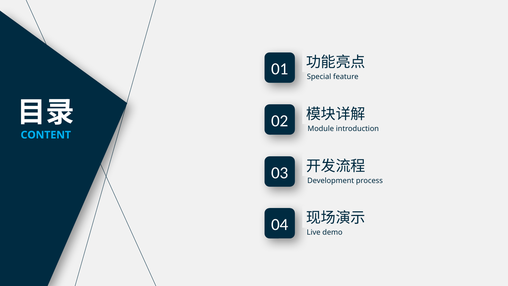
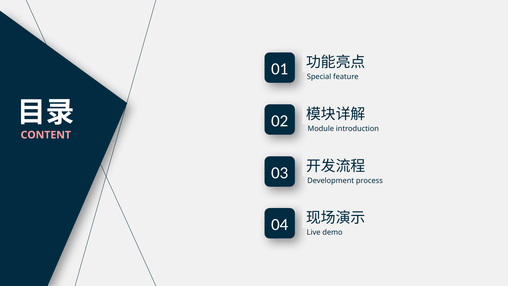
CONTENT colour: light blue -> pink (46, 135)
